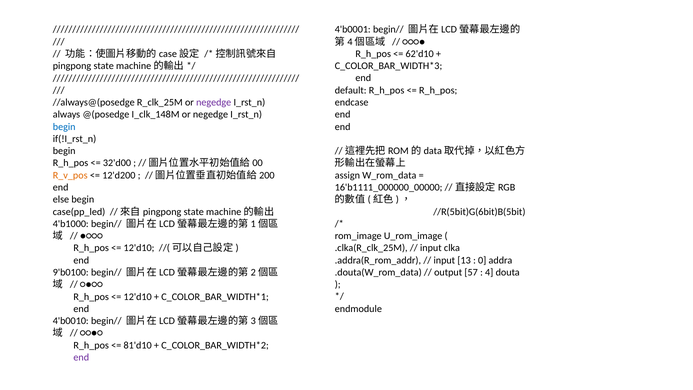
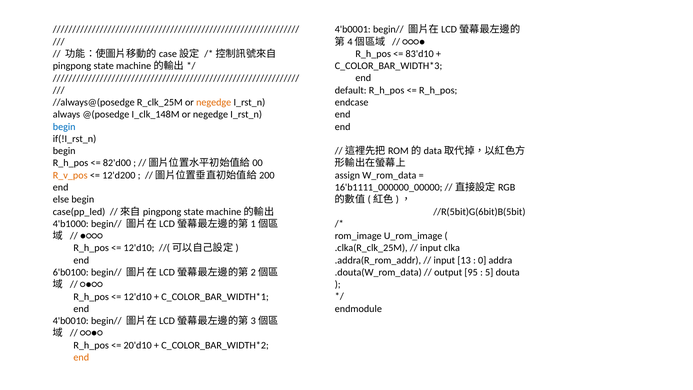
62'd10: 62'd10 -> 83'd10 (420, 54)
negedge colour: purple -> orange (214, 102)
32'd00: 32'd00 -> 82'd00 (117, 163)
9'b0100: 9'b0100 -> 6'b0100 (71, 272)
57: 57 -> 95 (471, 272)
4: 4 -> 5 (489, 272)
81'd10: 81'd10 -> 20'd10 (138, 345)
end colour: purple -> orange (81, 357)
